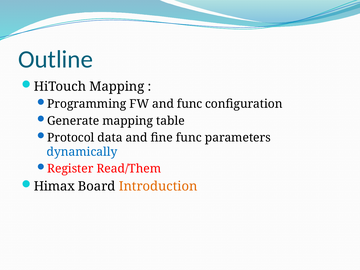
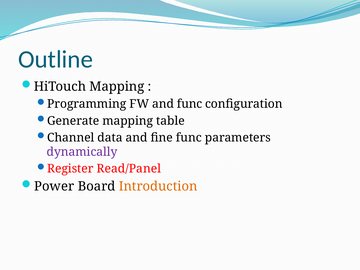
Protocol: Protocol -> Channel (71, 138)
dynamically colour: blue -> purple (82, 152)
Read/Them: Read/Them -> Read/Panel (129, 169)
Himax: Himax -> Power (54, 186)
